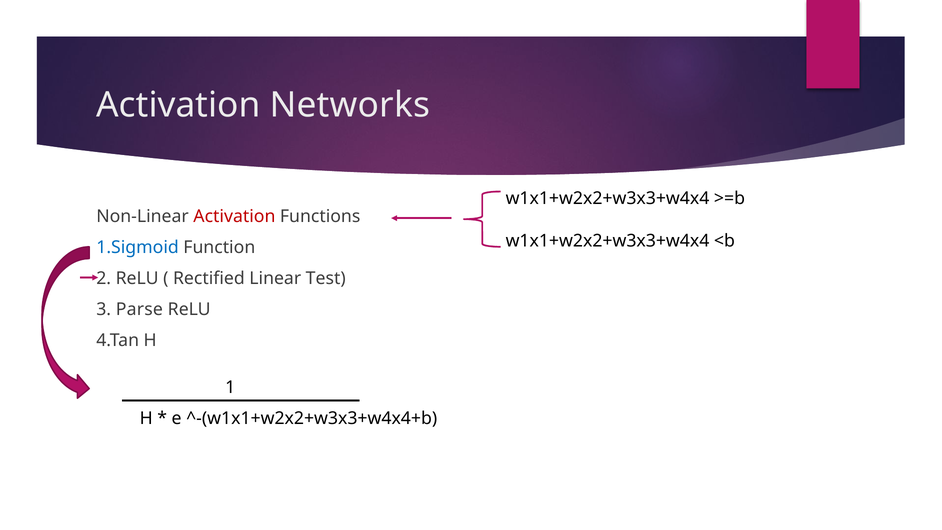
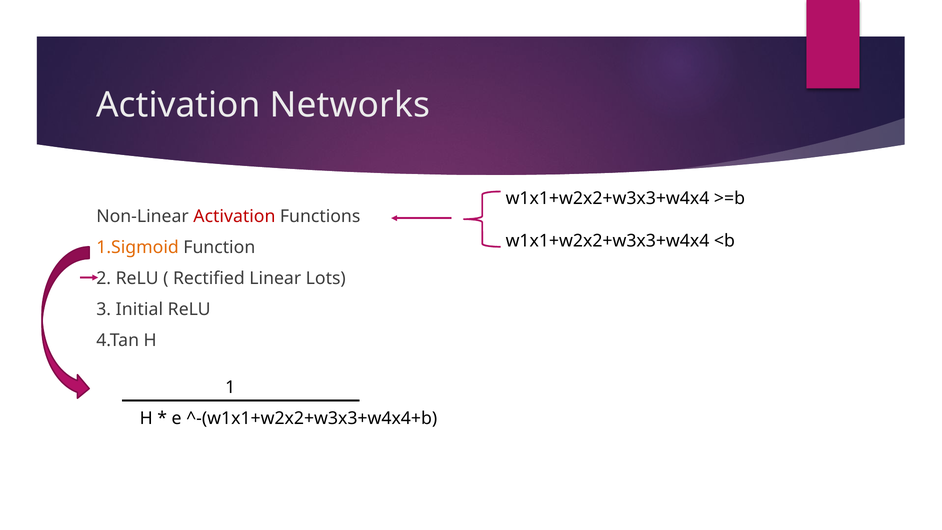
1.Sigmoid colour: blue -> orange (138, 248)
Test: Test -> Lots (326, 279)
Parse: Parse -> Initial (139, 310)
